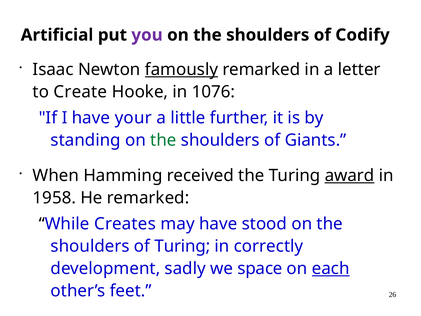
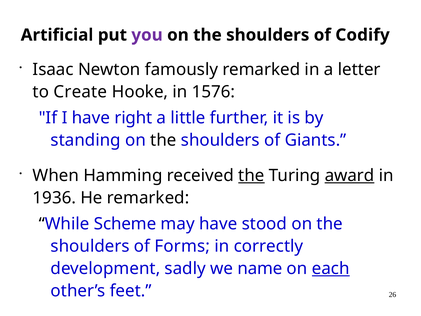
famously underline: present -> none (181, 69)
1076: 1076 -> 1576 (214, 92)
your: your -> right (133, 118)
the colour: green -> black (163, 140)
the underline: none -> present (251, 175)
1958: 1958 -> 1936 (54, 198)
Creates: Creates -> Scheme (125, 224)
of Turing: Turing -> Forms (182, 246)
space: space -> name (260, 268)
